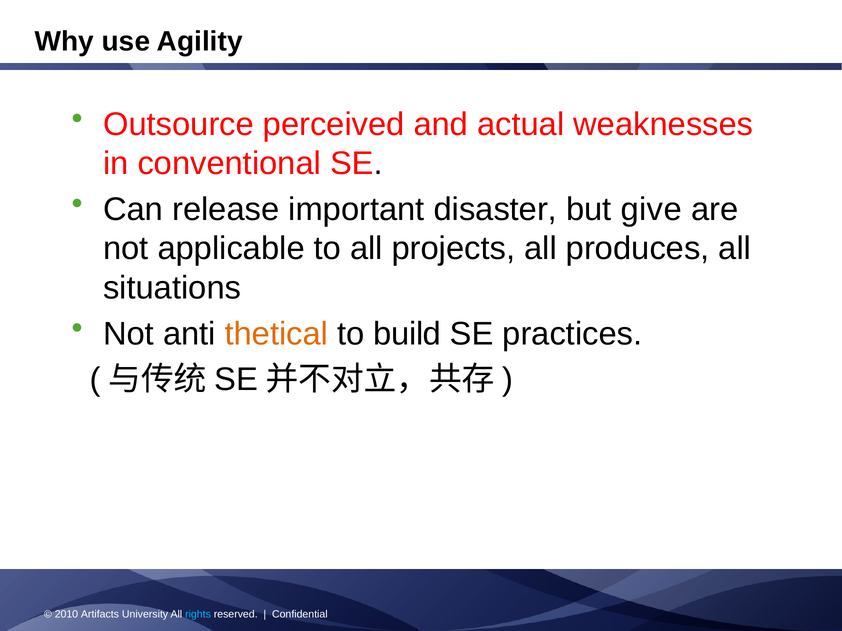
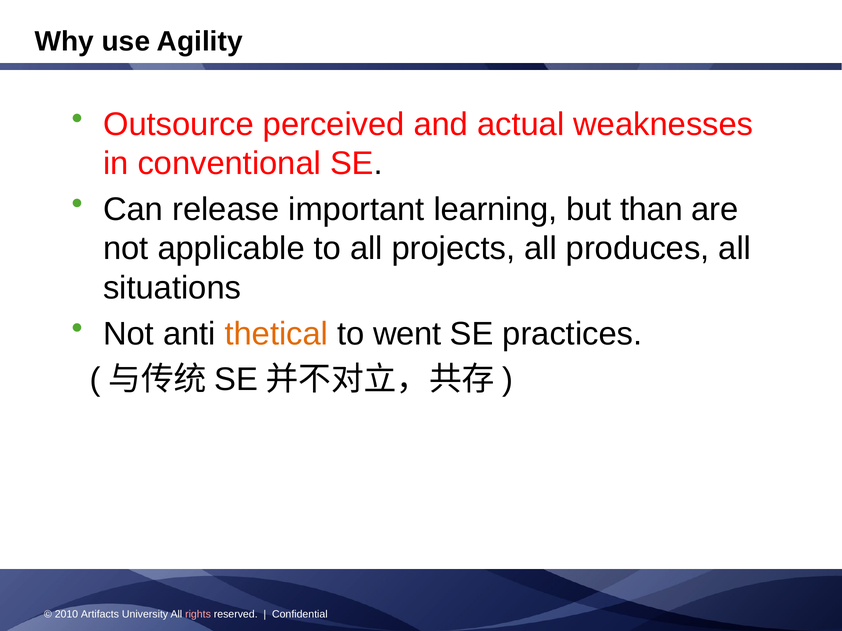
disaster: disaster -> learning (495, 210)
give: give -> than (652, 210)
build: build -> went (407, 334)
rights colour: light blue -> pink (198, 615)
